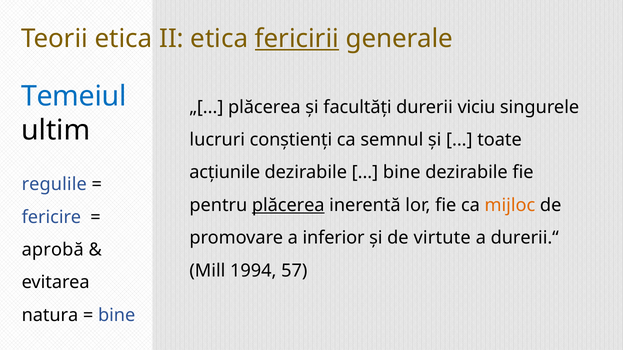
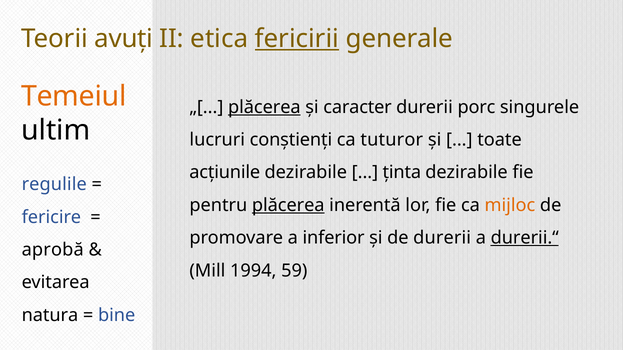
Teorii etica: etica -> avuți (124, 39)
Temeiul colour: blue -> orange (74, 96)
plăcerea underline: none -> present (264, 107)
facultăți: facultăți -> caracter (358, 107)
viciu: viciu -> porc (476, 107)
semnul: semnul -> tuturor (392, 140)
bine: bine -> ținta (402, 173)
de virtute: virtute -> durerii (442, 238)
durerii.“ underline: none -> present (525, 238)
57: 57 -> 59 (294, 271)
